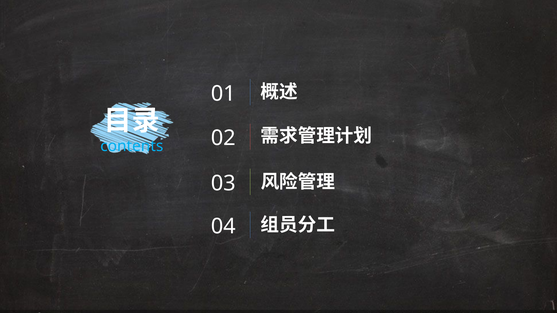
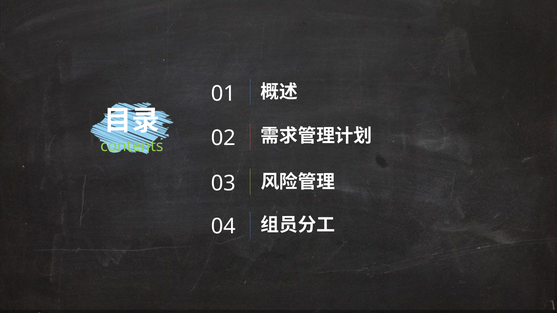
contents colour: light blue -> light green (132, 146)
